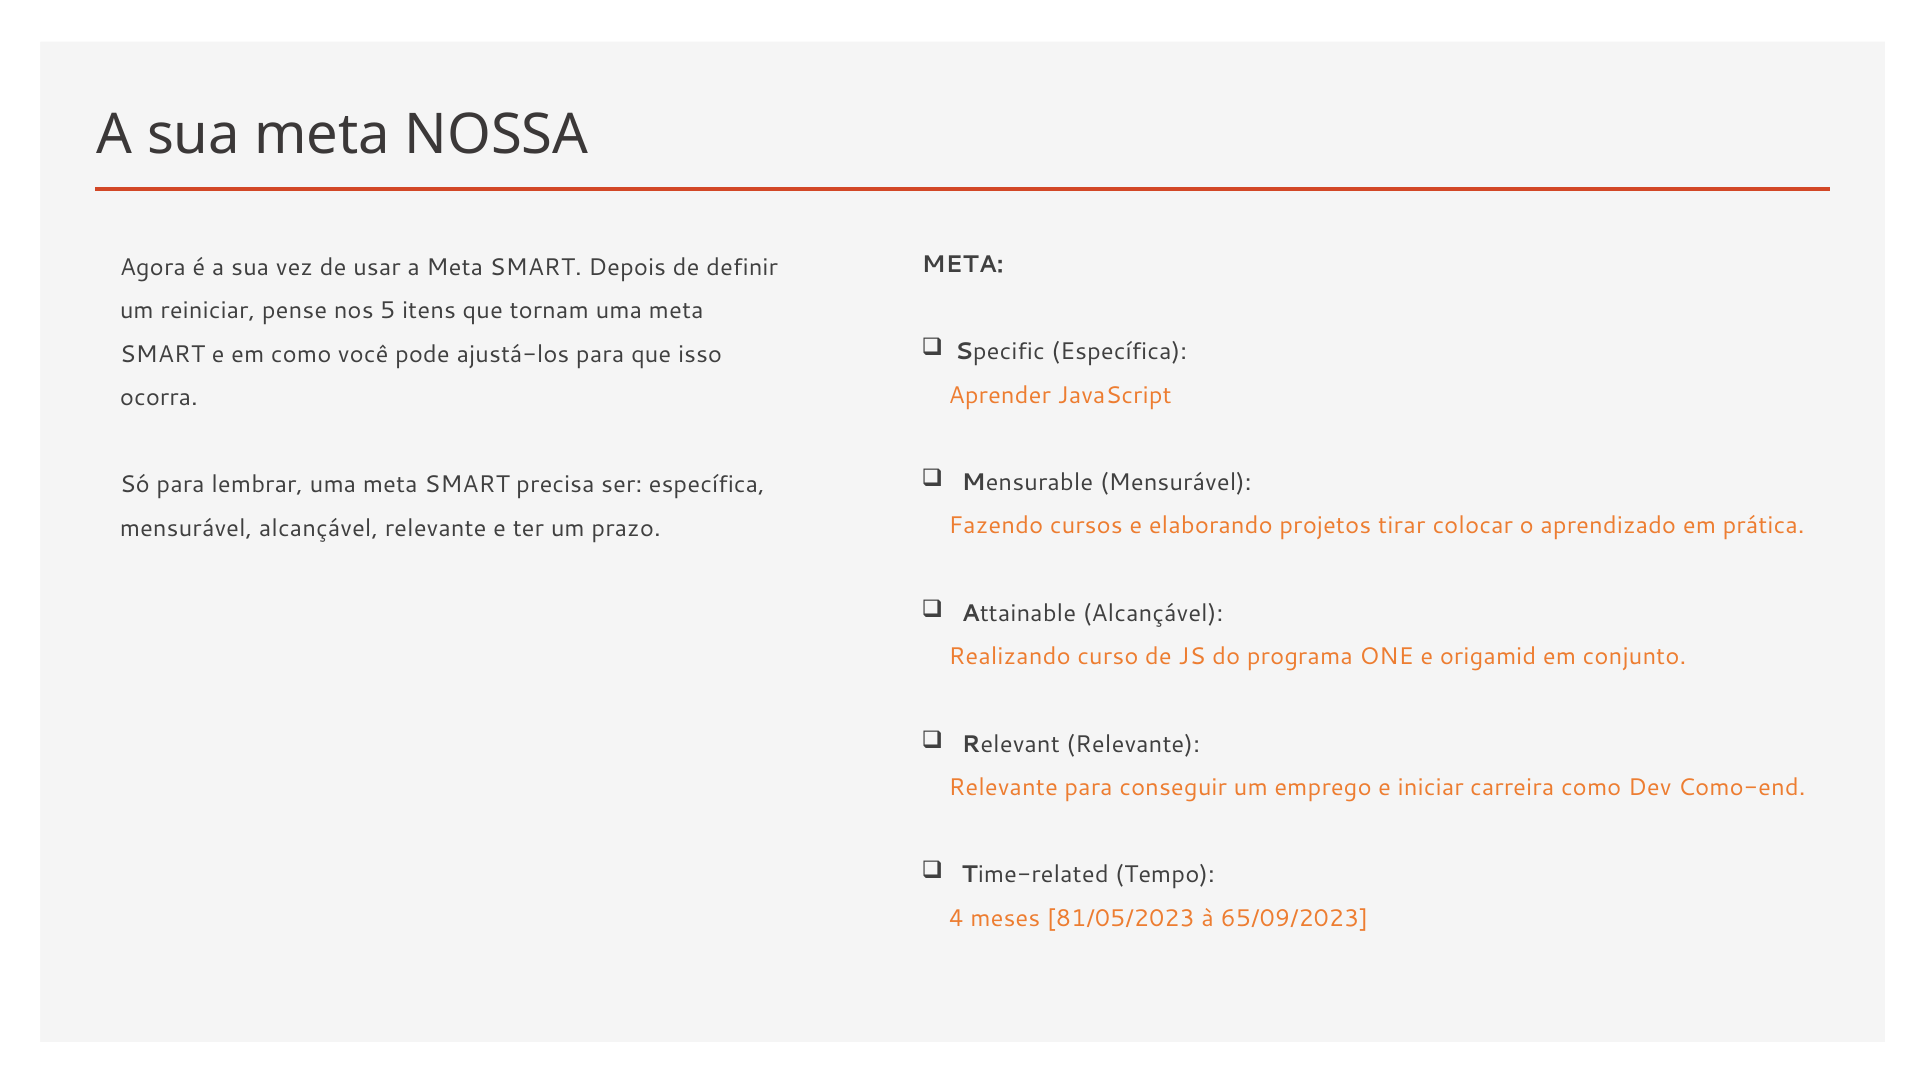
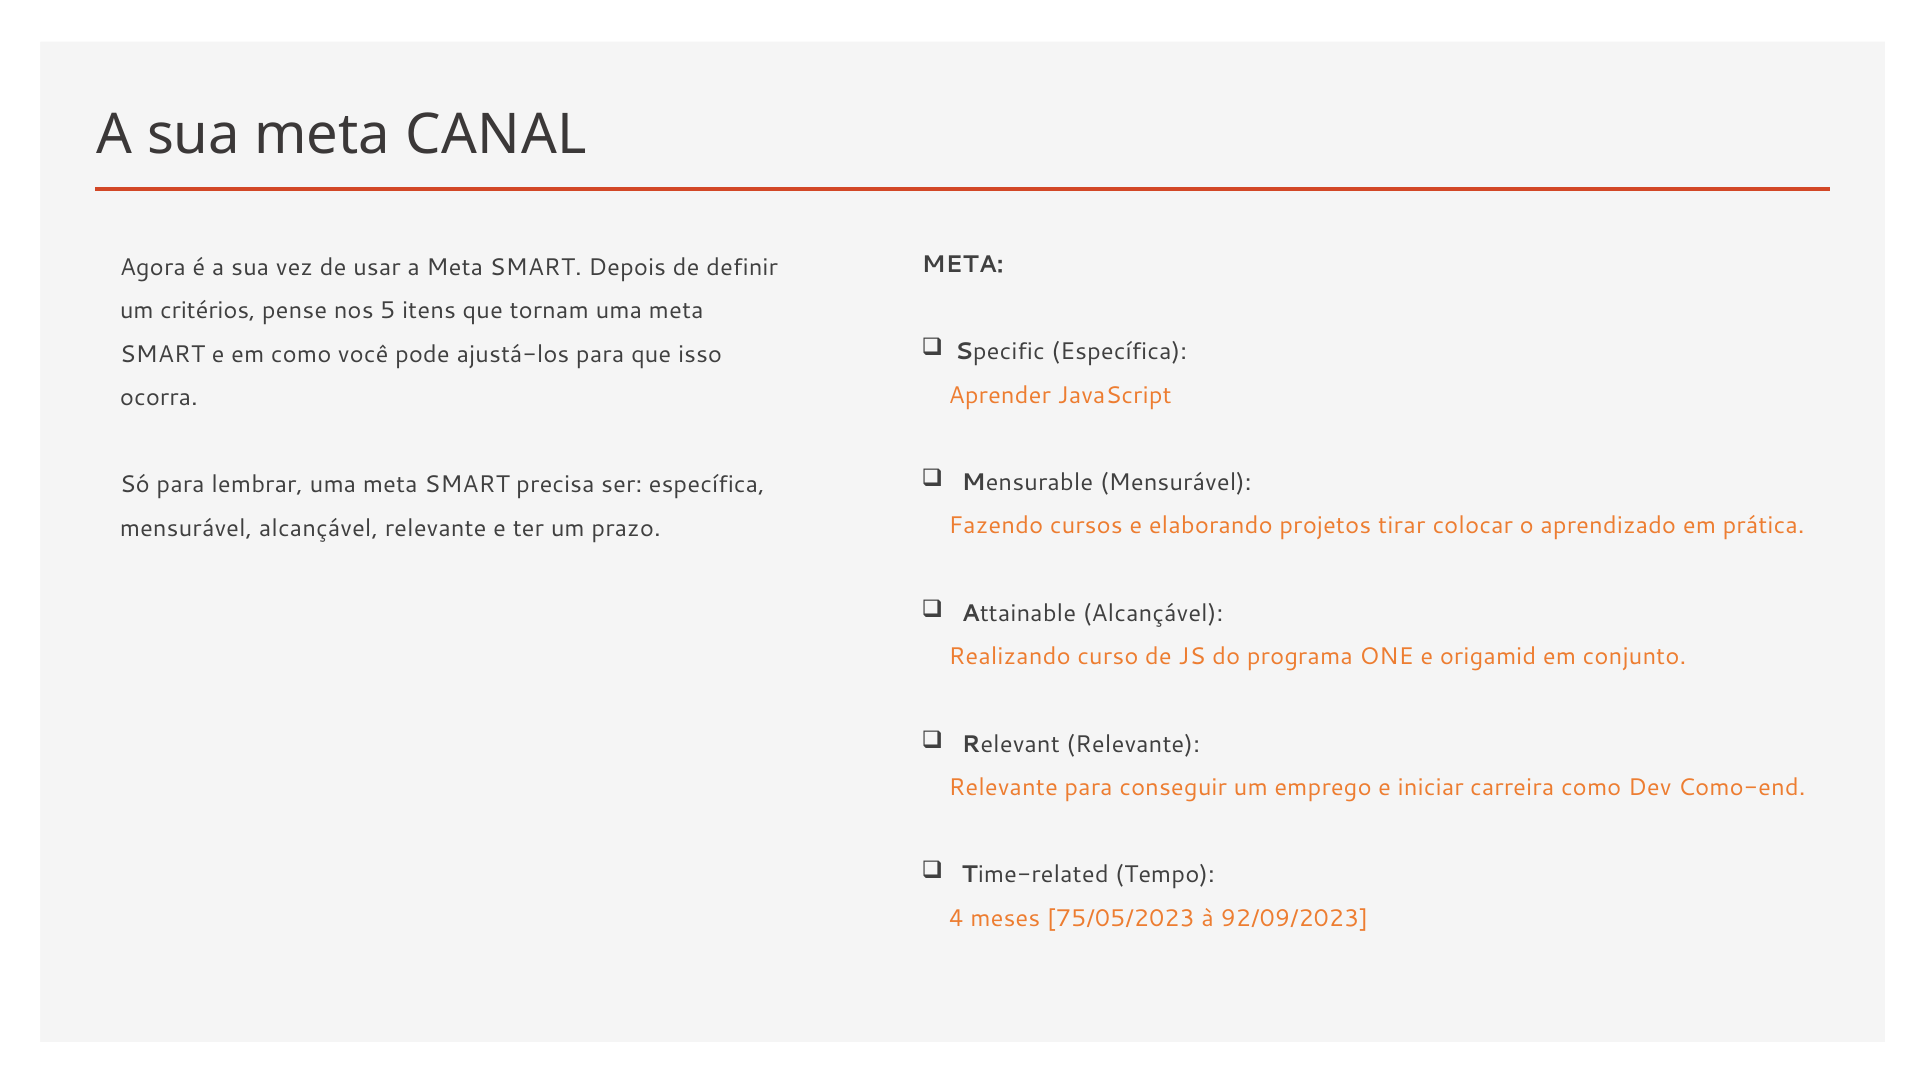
NOSSA: NOSSA -> CANAL (496, 135)
reiniciar: reiniciar -> critérios (208, 311)
81/05/2023: 81/05/2023 -> 75/05/2023 (1121, 918)
65/09/2023: 65/09/2023 -> 92/09/2023 (1294, 918)
